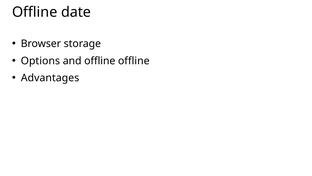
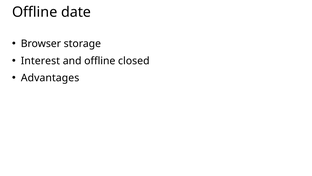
Options: Options -> Interest (40, 61)
offline offline: offline -> closed (134, 61)
